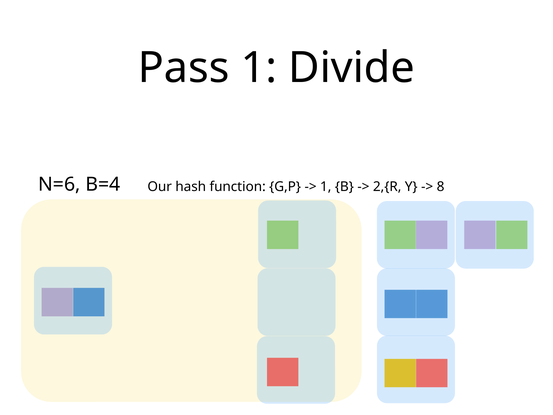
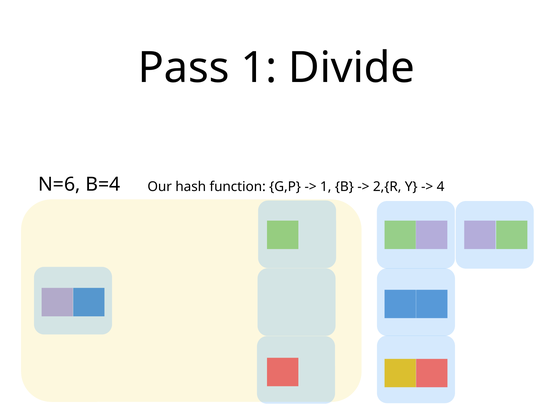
8: 8 -> 4 (441, 187)
